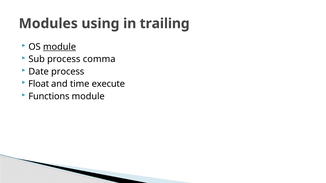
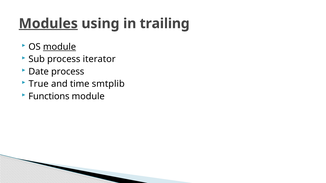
Modules underline: none -> present (48, 24)
comma: comma -> iterator (99, 59)
Float: Float -> True (39, 84)
execute: execute -> smtplib (108, 84)
